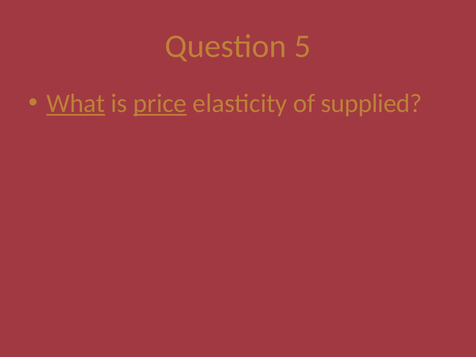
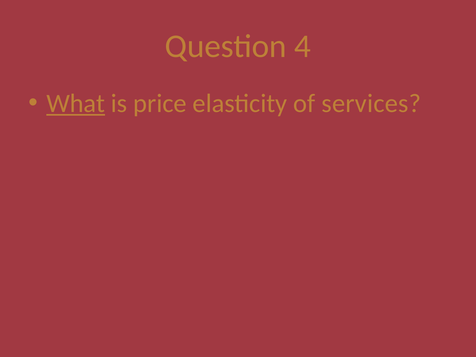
5: 5 -> 4 (303, 46)
price underline: present -> none (160, 103)
supplied: supplied -> services (371, 103)
